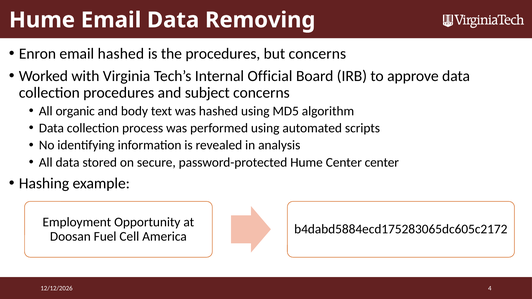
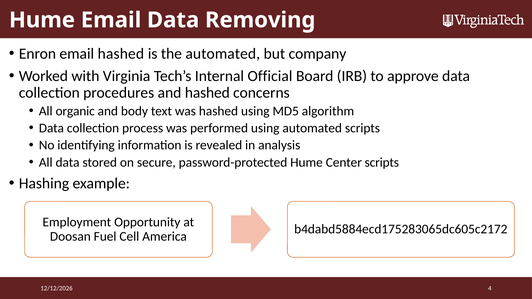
the procedures: procedures -> automated (223, 54)
but concerns: concerns -> company (317, 54)
and subject: subject -> hashed (207, 93)
Center center: center -> scripts (382, 162)
